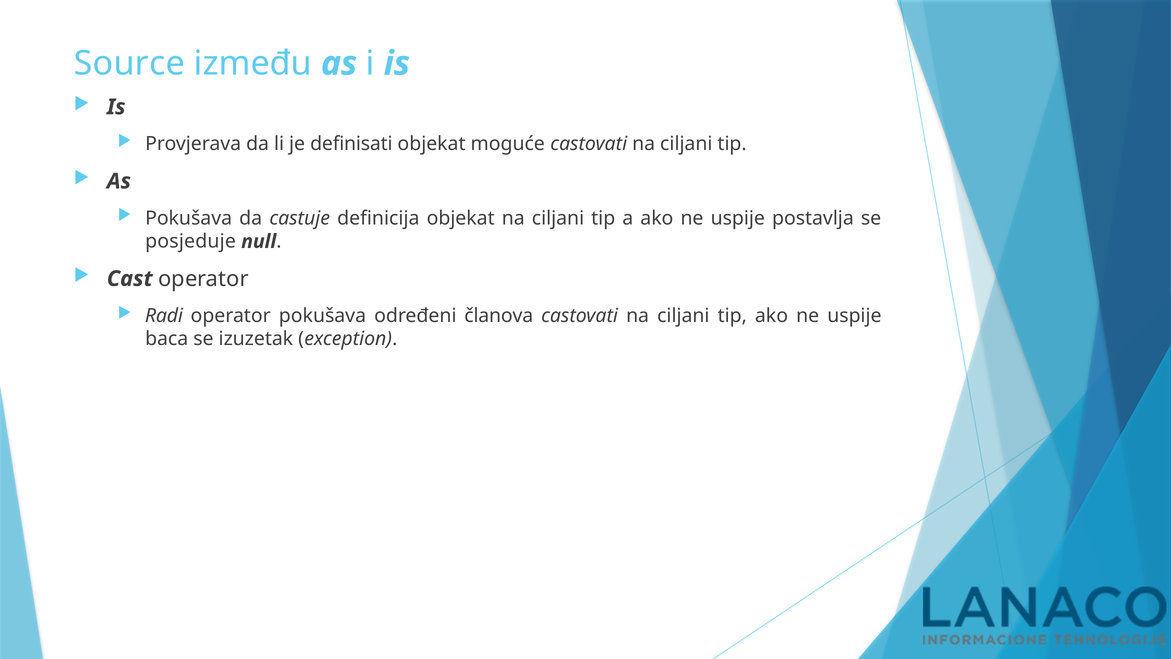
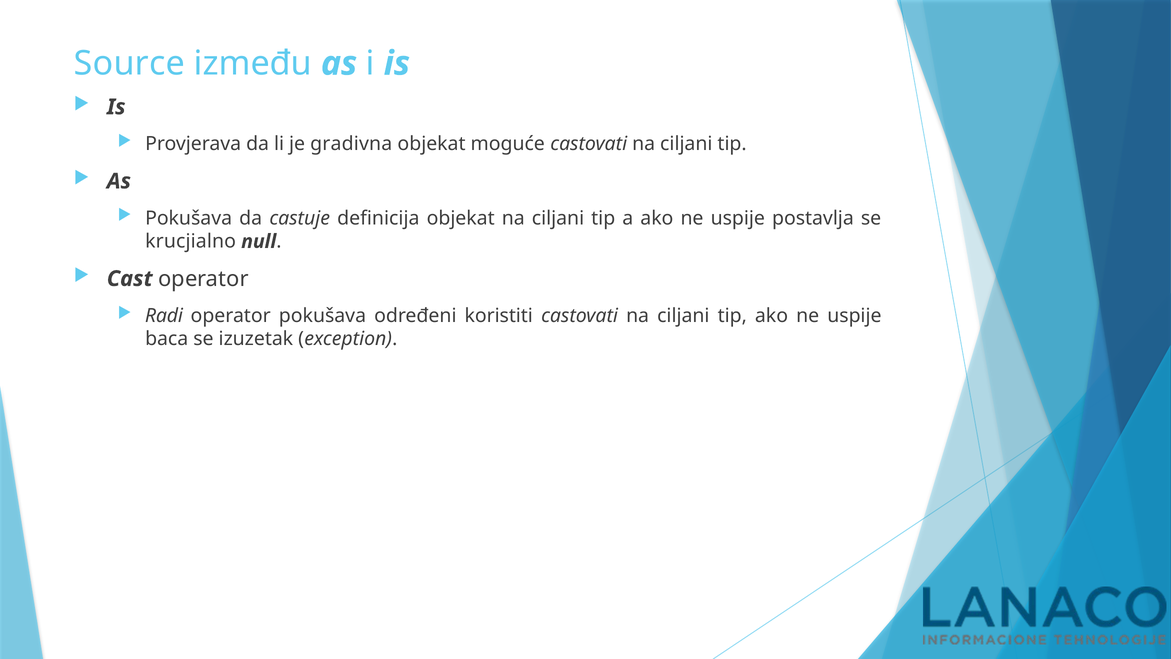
definisati: definisati -> gradivna (351, 144)
posjeduje: posjeduje -> krucjialno (191, 241)
članova: članova -> koristiti (499, 316)
